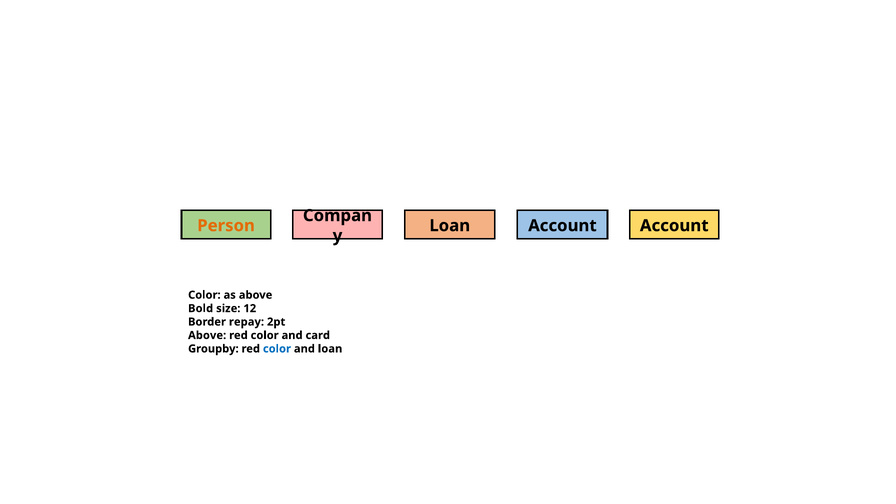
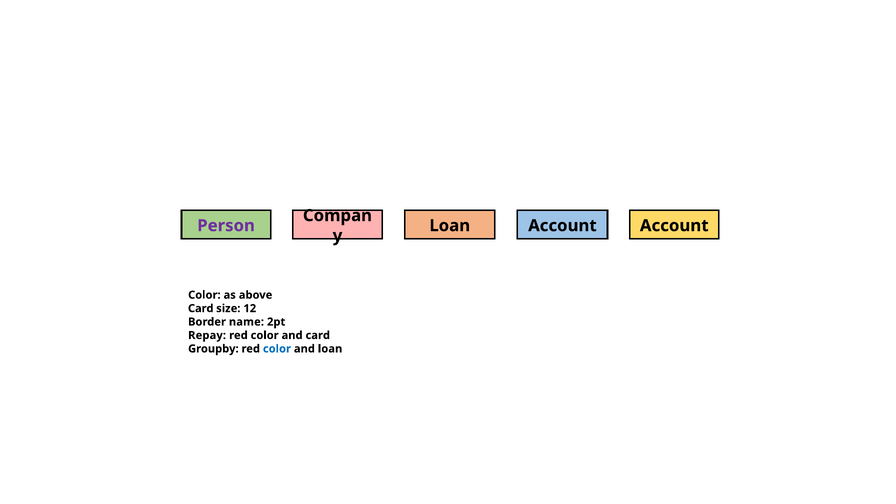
Person colour: orange -> purple (226, 226)
Bold: Bold -> Card (201, 308)
repay: repay -> name (246, 322)
Above: Above -> Repay (207, 335)
